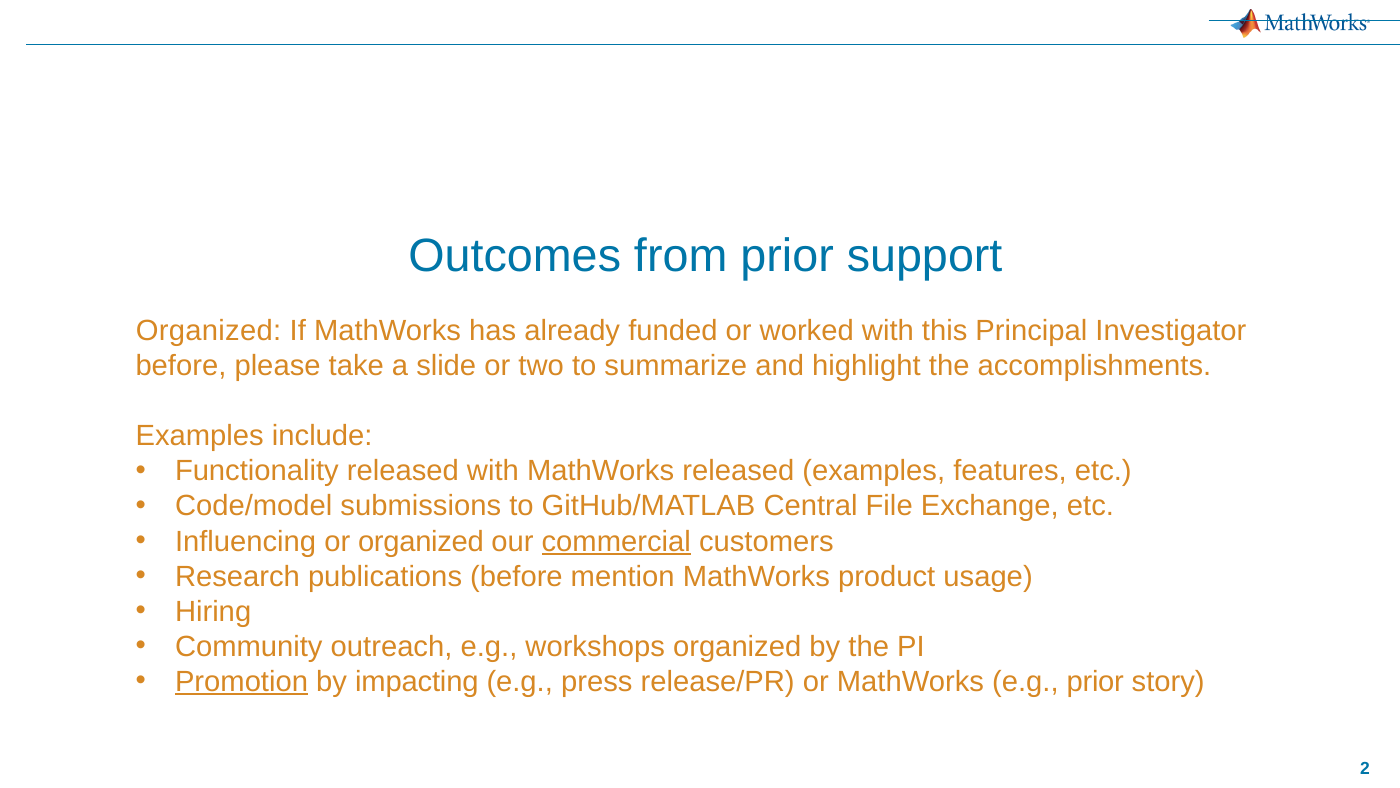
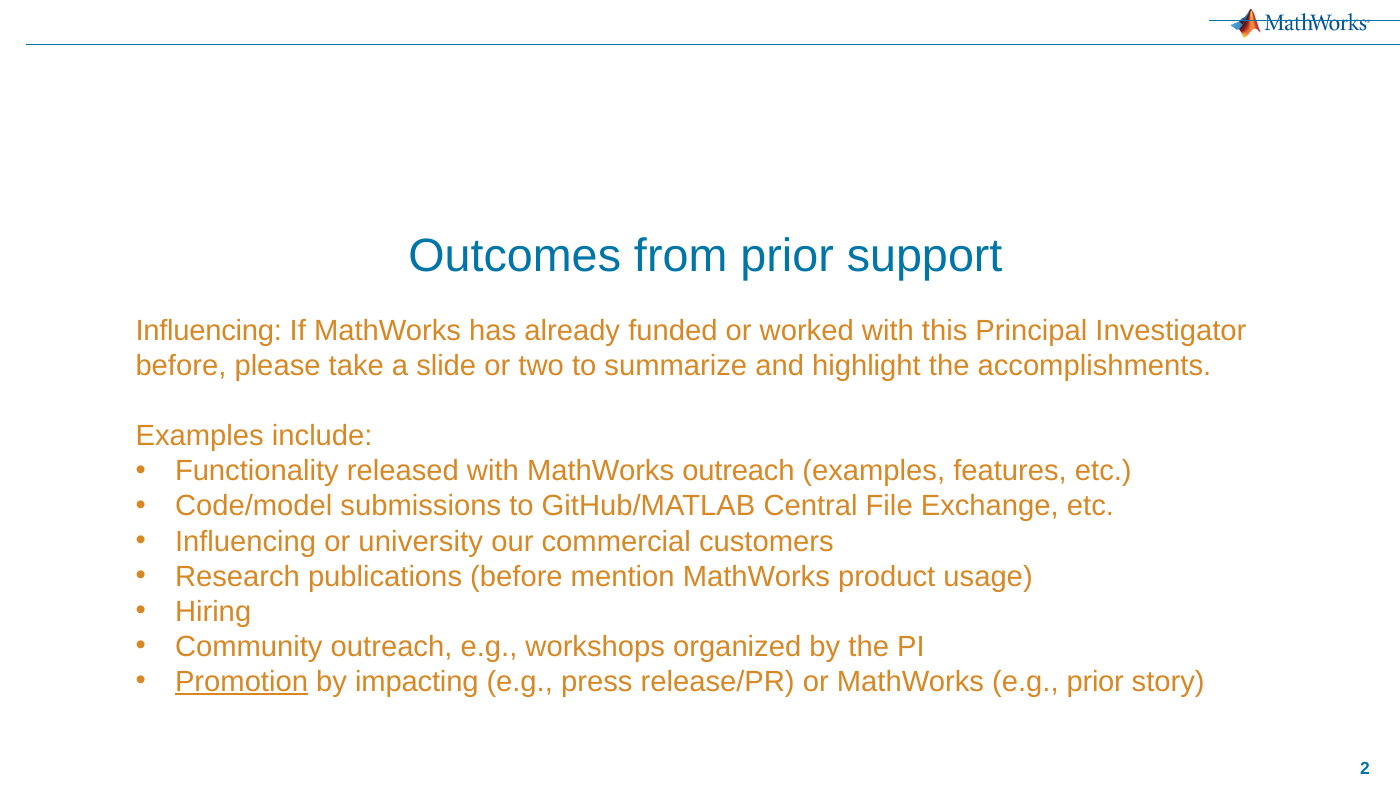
Organized: Organized -> Influencing (209, 331)
MathWorks released: released -> outreach (738, 471)
or organized: organized -> university (421, 541)
commercial underline: present -> none (616, 541)
